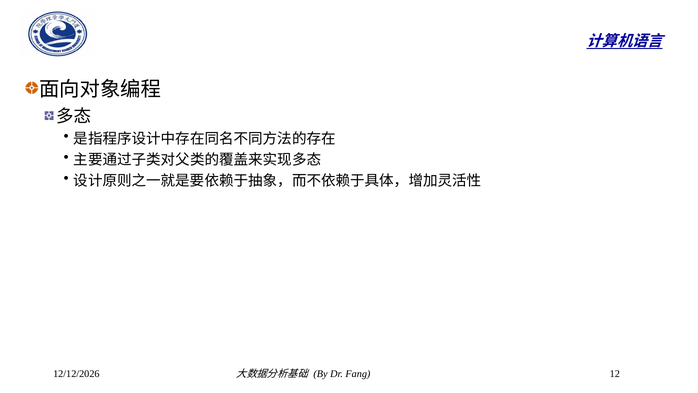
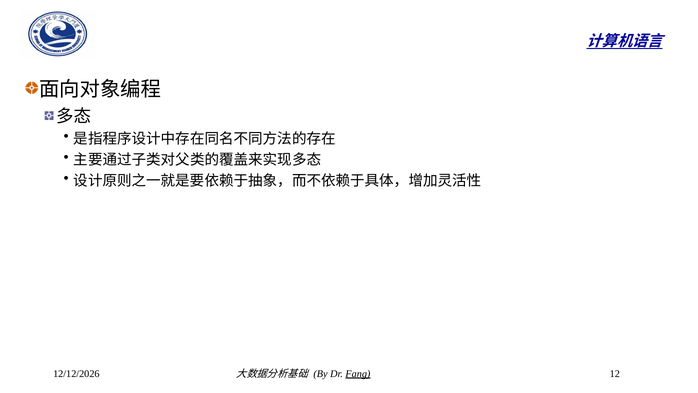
Fang underline: none -> present (358, 373)
